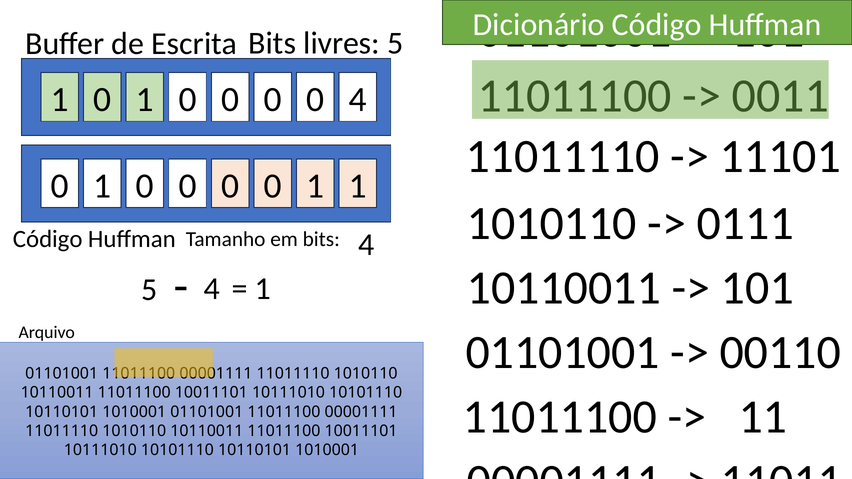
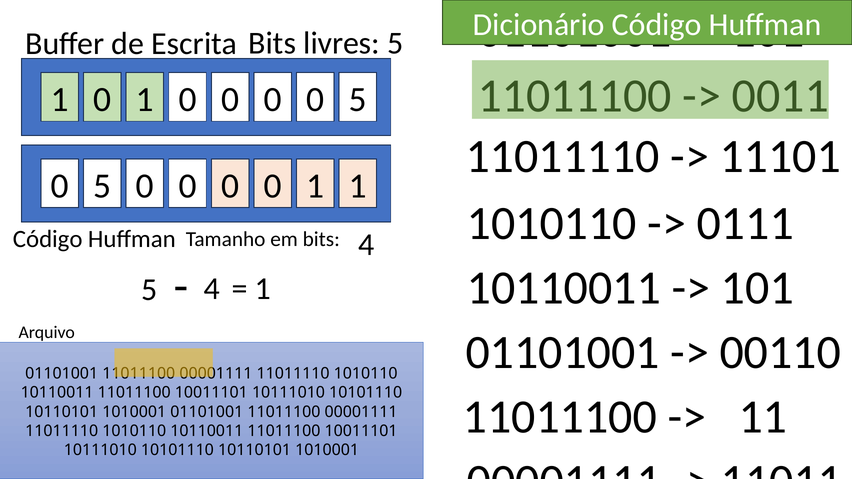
0 0 4: 4 -> 5 (358, 99)
1: 1 -> 5 (102, 186)
